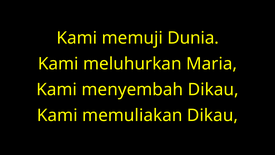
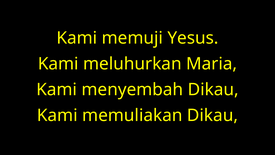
Dunia: Dunia -> Yesus (193, 38)
